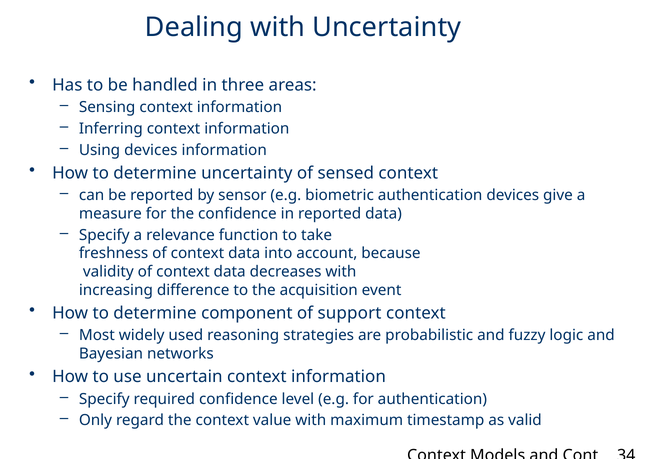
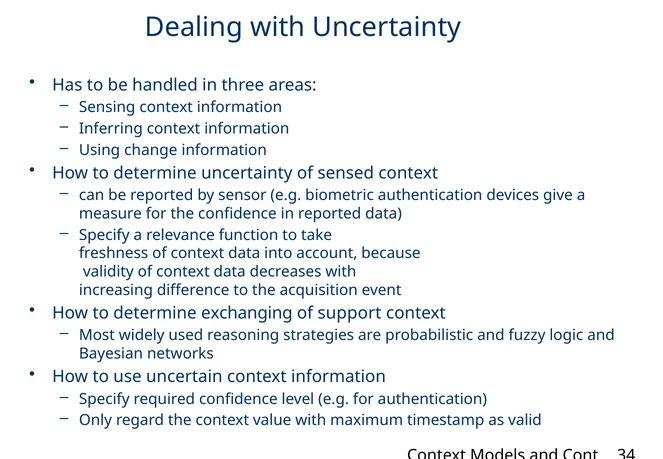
Using devices: devices -> change (151, 150)
component: component -> exchanging (247, 313)
